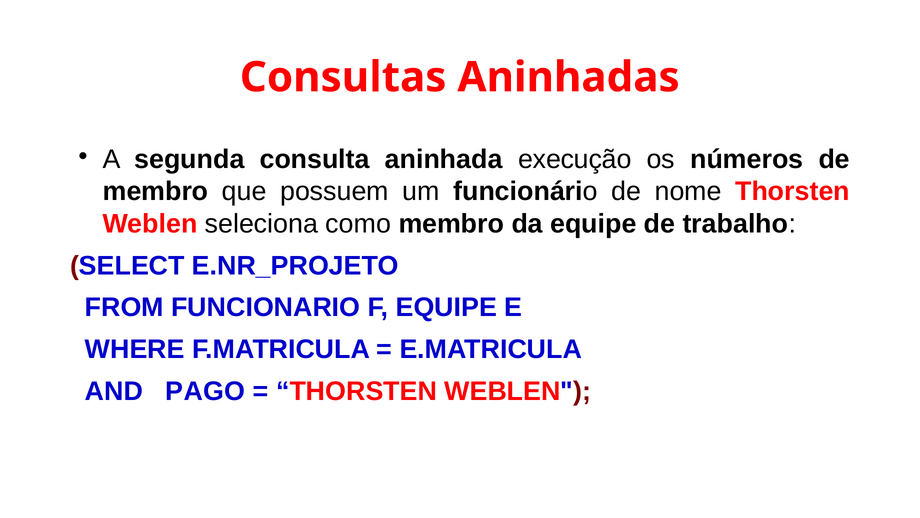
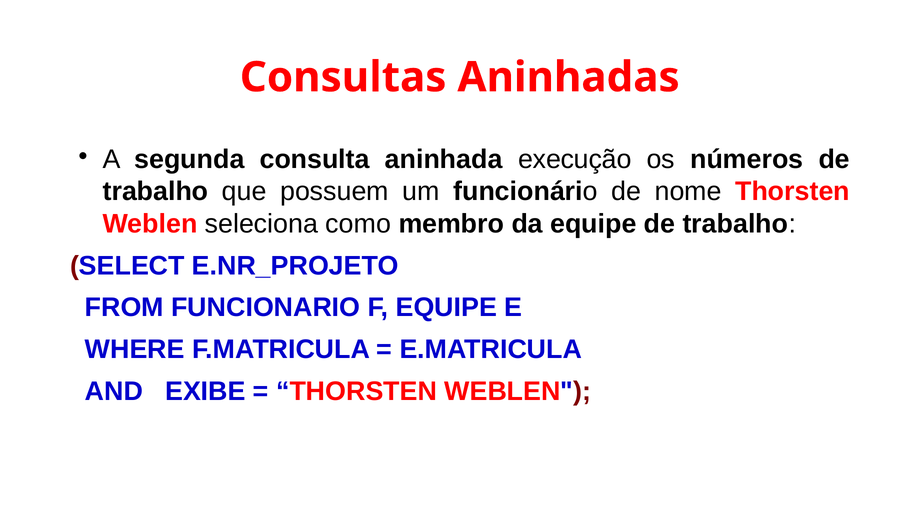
membro: membro -> trabalho (156, 191)
PAGO: PAGO -> EXIBE (205, 391)
